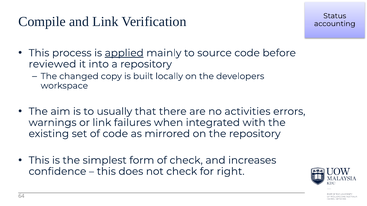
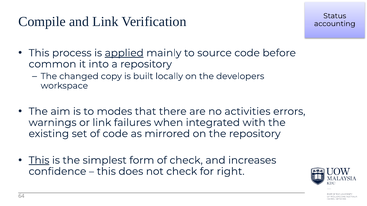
reviewed: reviewed -> common (52, 64)
usually: usually -> modes (114, 112)
This underline: none -> present (39, 161)
